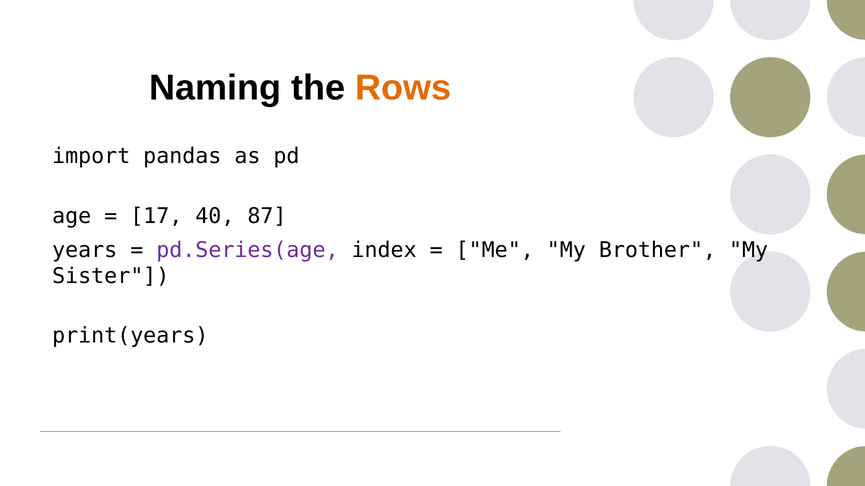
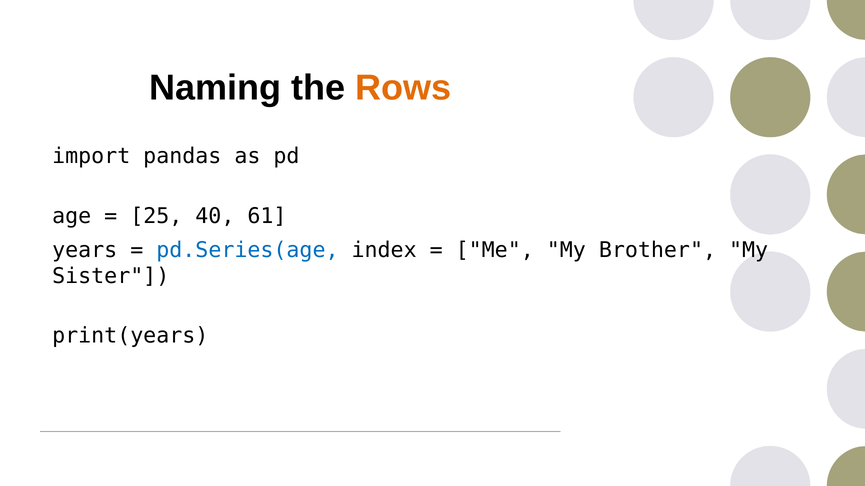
17: 17 -> 25 (156, 216)
87: 87 -> 61 (267, 216)
pd.Series(age colour: purple -> blue (247, 250)
